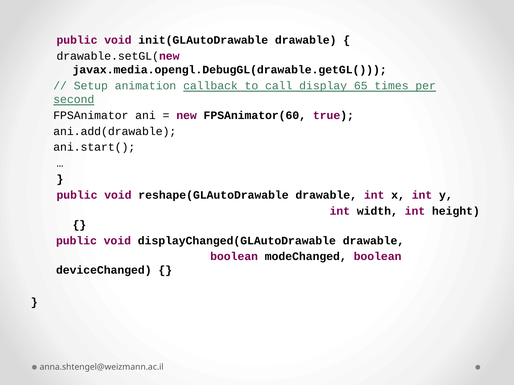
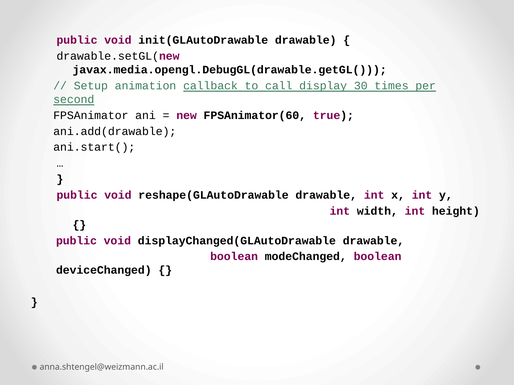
65: 65 -> 30 (361, 86)
